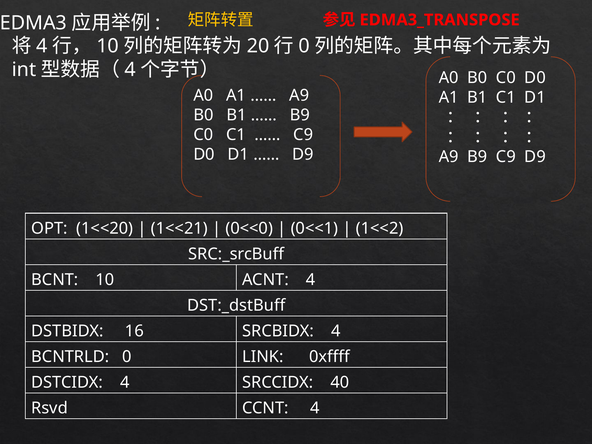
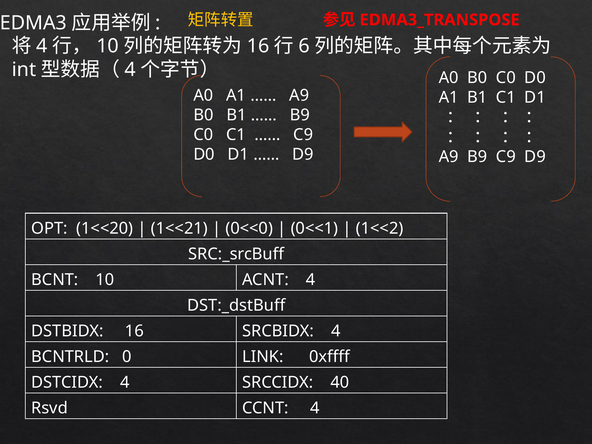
20: 20 -> 16 (258, 46)
0: 0 -> 6 (304, 46)
